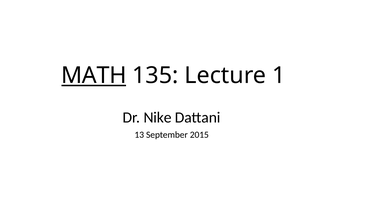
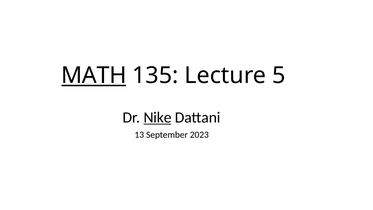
1: 1 -> 5 (279, 75)
Nike underline: none -> present (158, 117)
2015: 2015 -> 2023 (199, 135)
